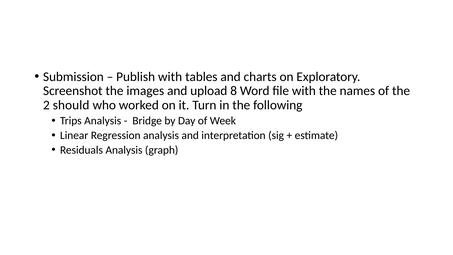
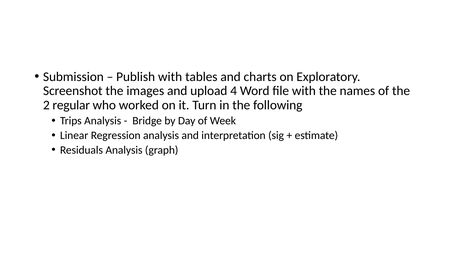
8: 8 -> 4 (234, 91)
should: should -> regular (71, 105)
